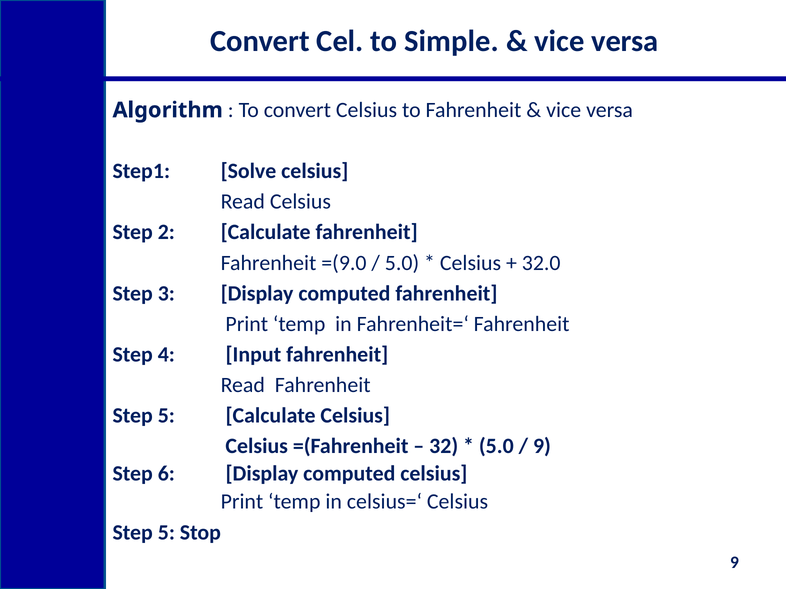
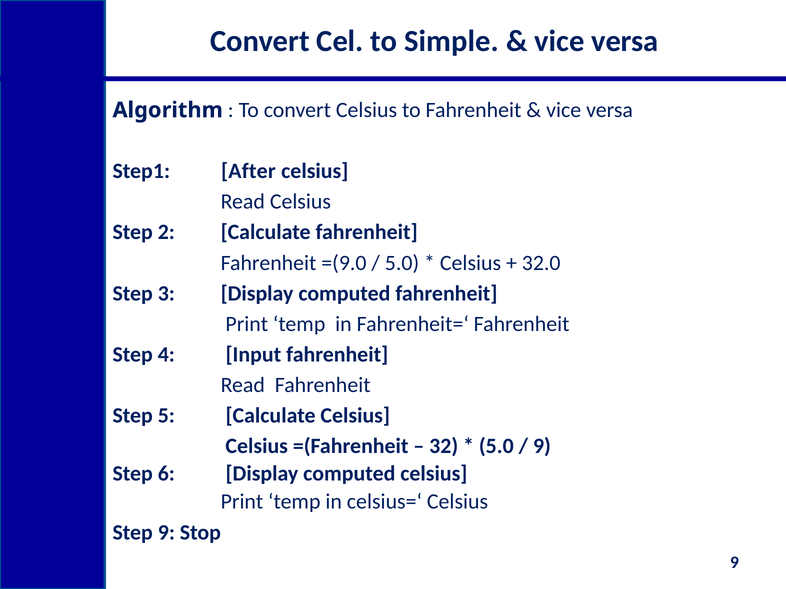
Solve: Solve -> After (248, 171)
5: 5 -> 9 (166, 533)
